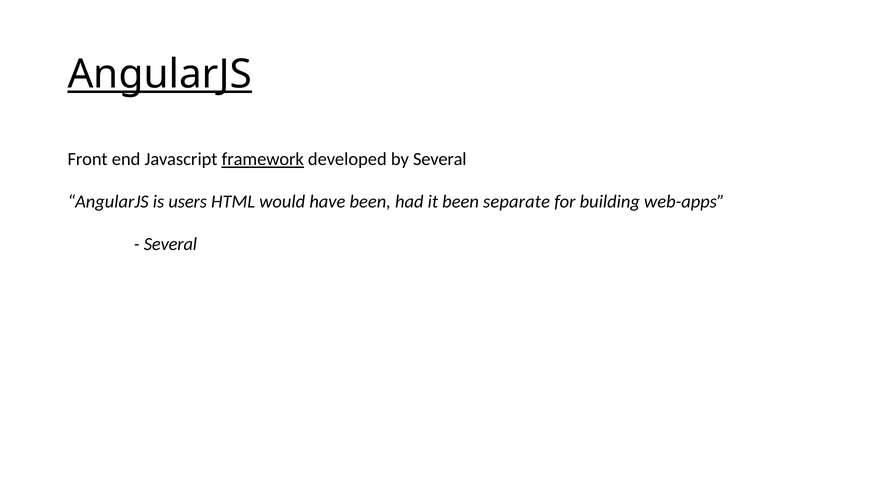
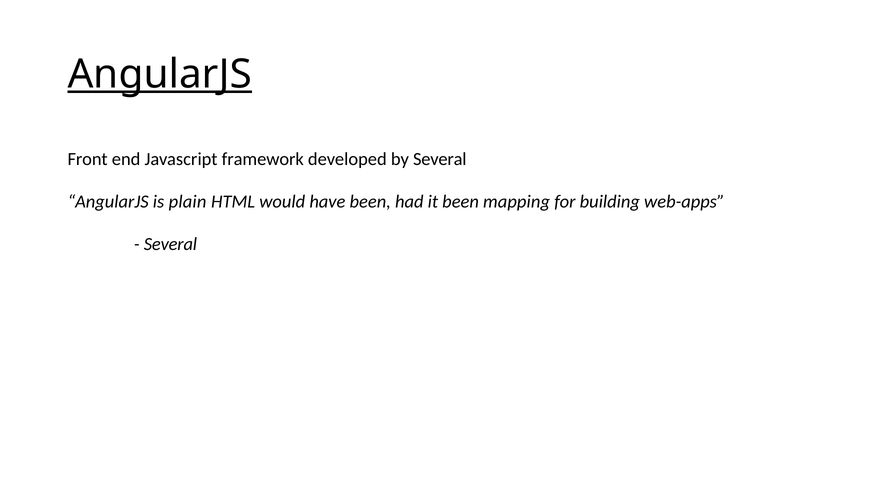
framework underline: present -> none (263, 159)
users: users -> plain (188, 202)
separate: separate -> mapping (517, 202)
